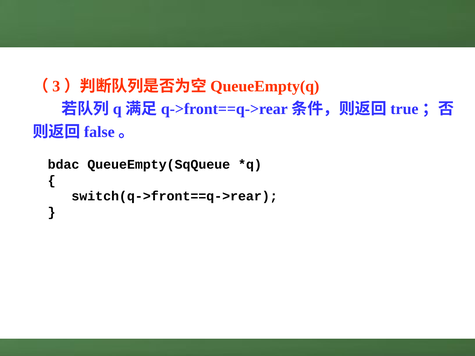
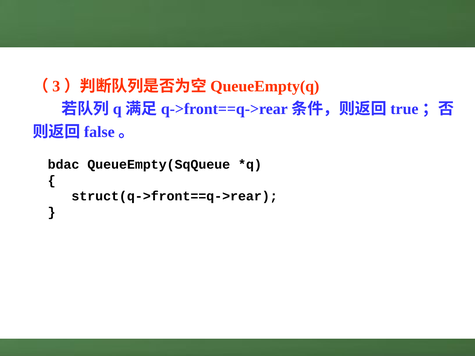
switch(q->front==q->rear: switch(q->front==q->rear -> struct(q->front==q->rear (175, 196)
